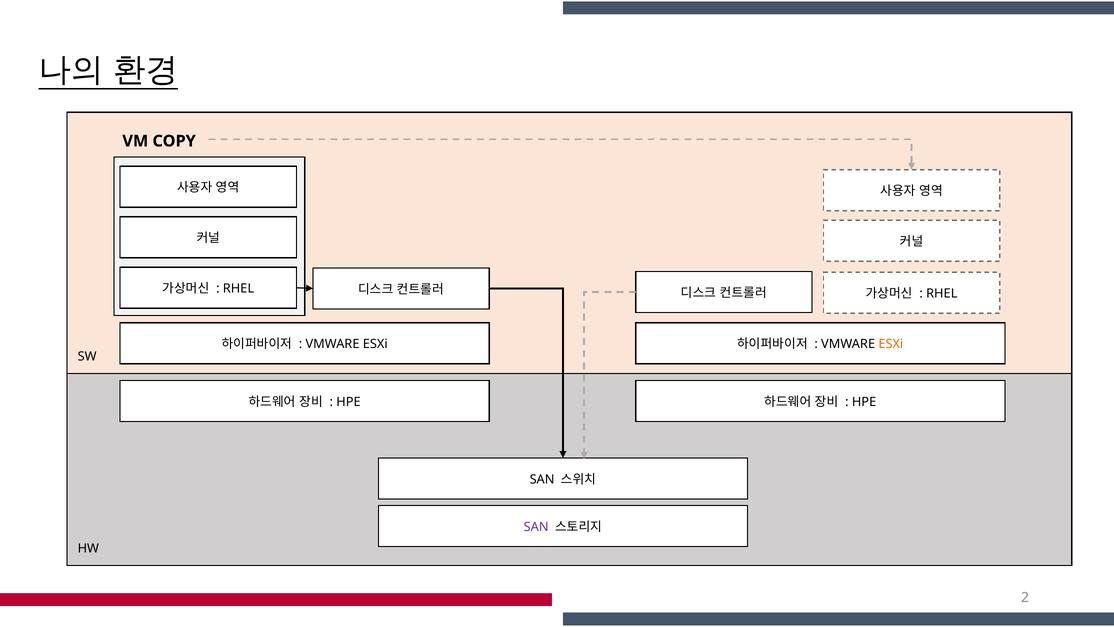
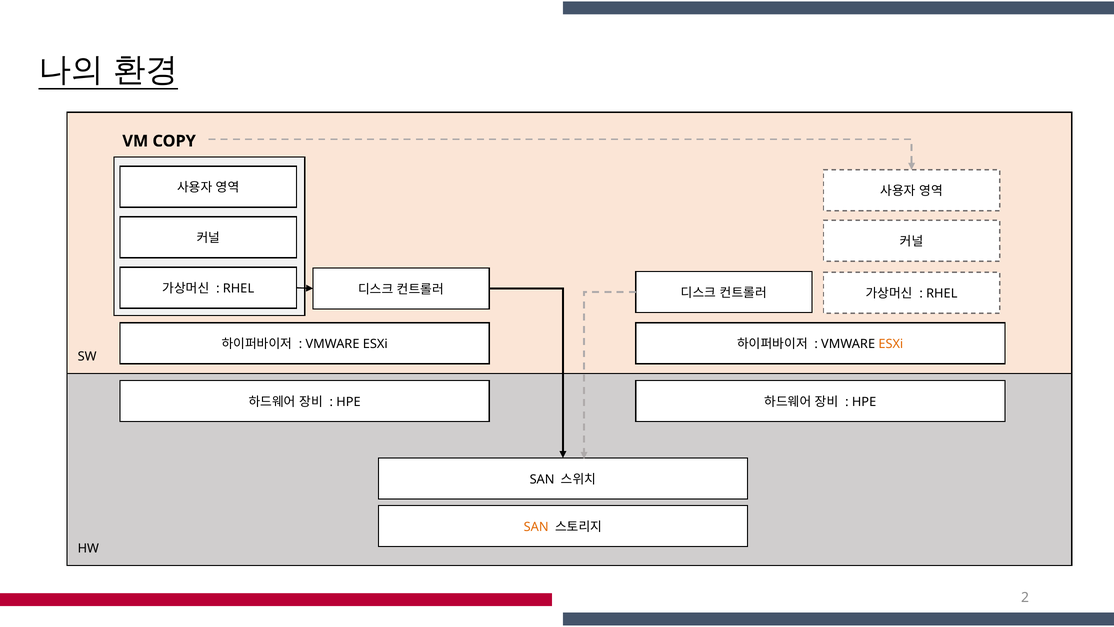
SAN colour: purple -> orange (536, 527)
